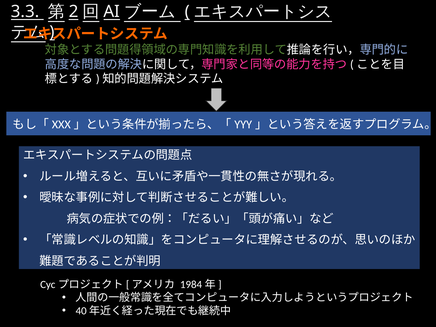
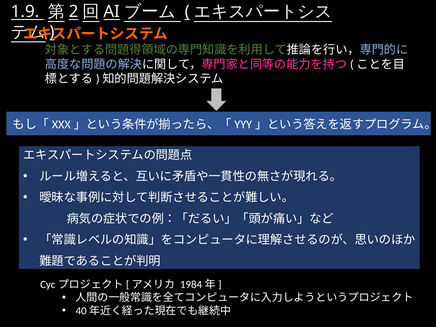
3.3: 3.3 -> 1.9 (25, 12)
